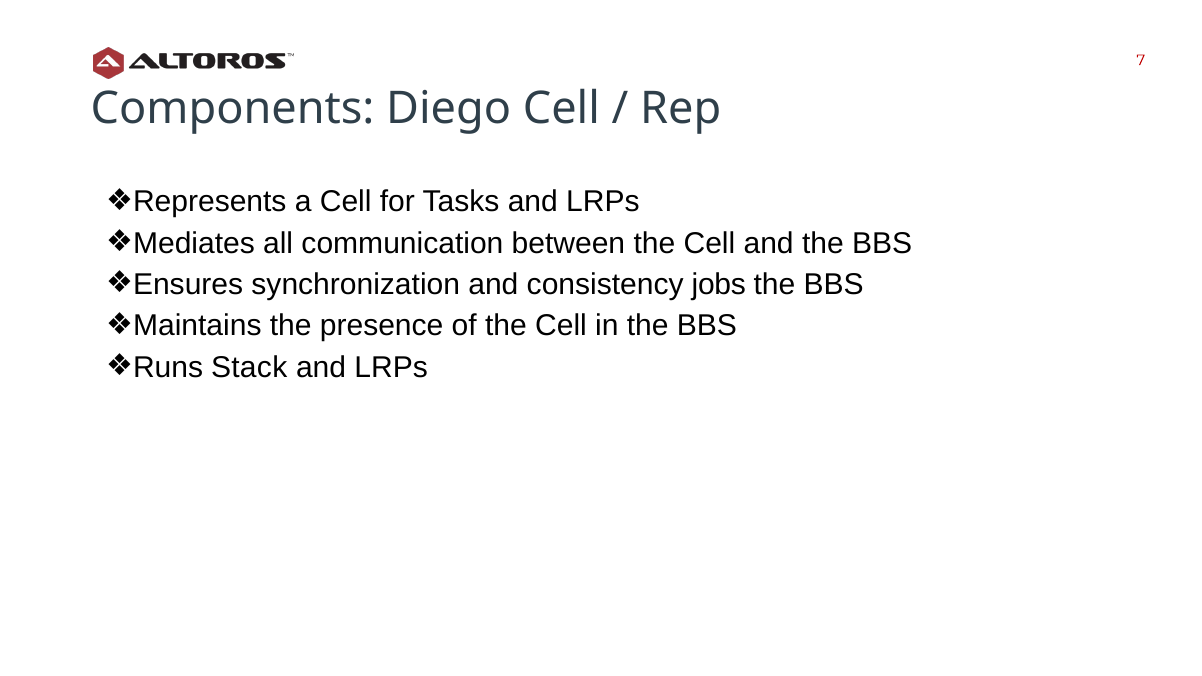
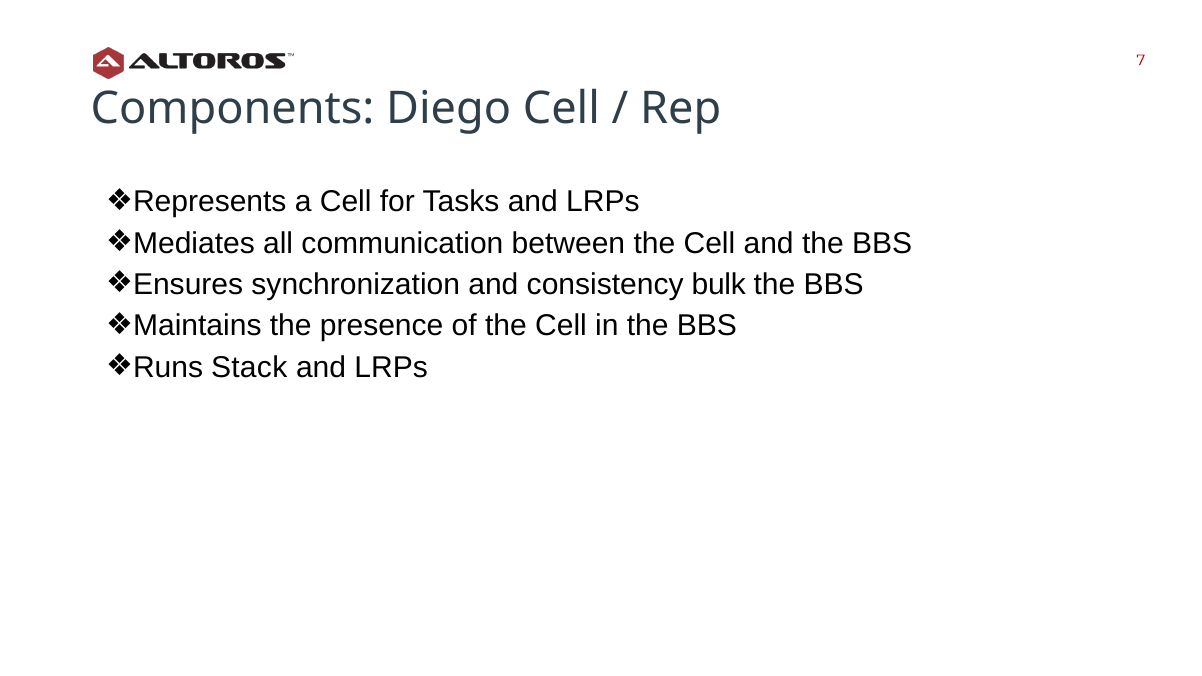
jobs: jobs -> bulk (719, 285)
